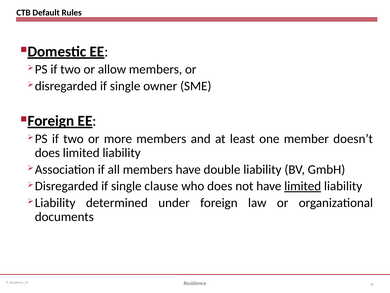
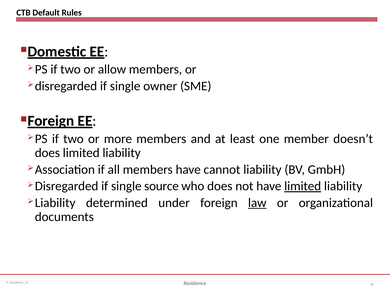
double: double -> cannot (222, 169)
clause: clause -> source (161, 186)
law underline: none -> present (257, 202)
